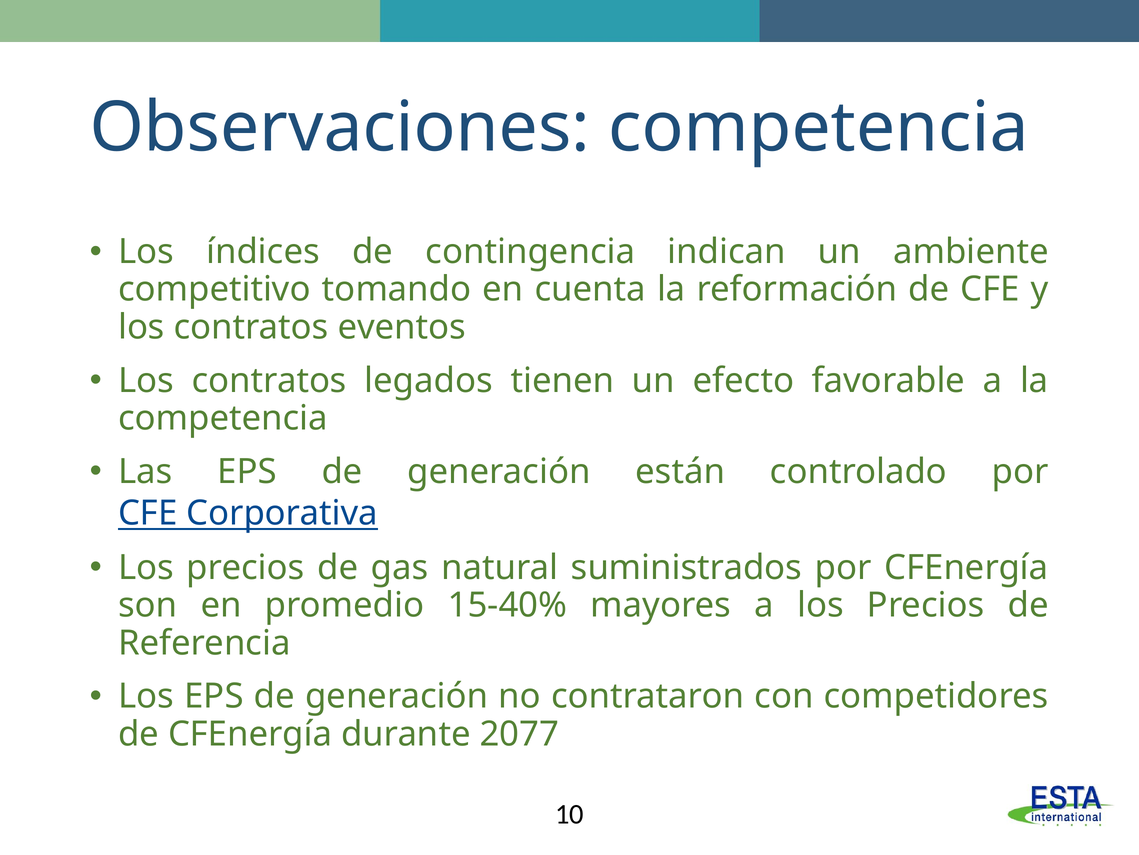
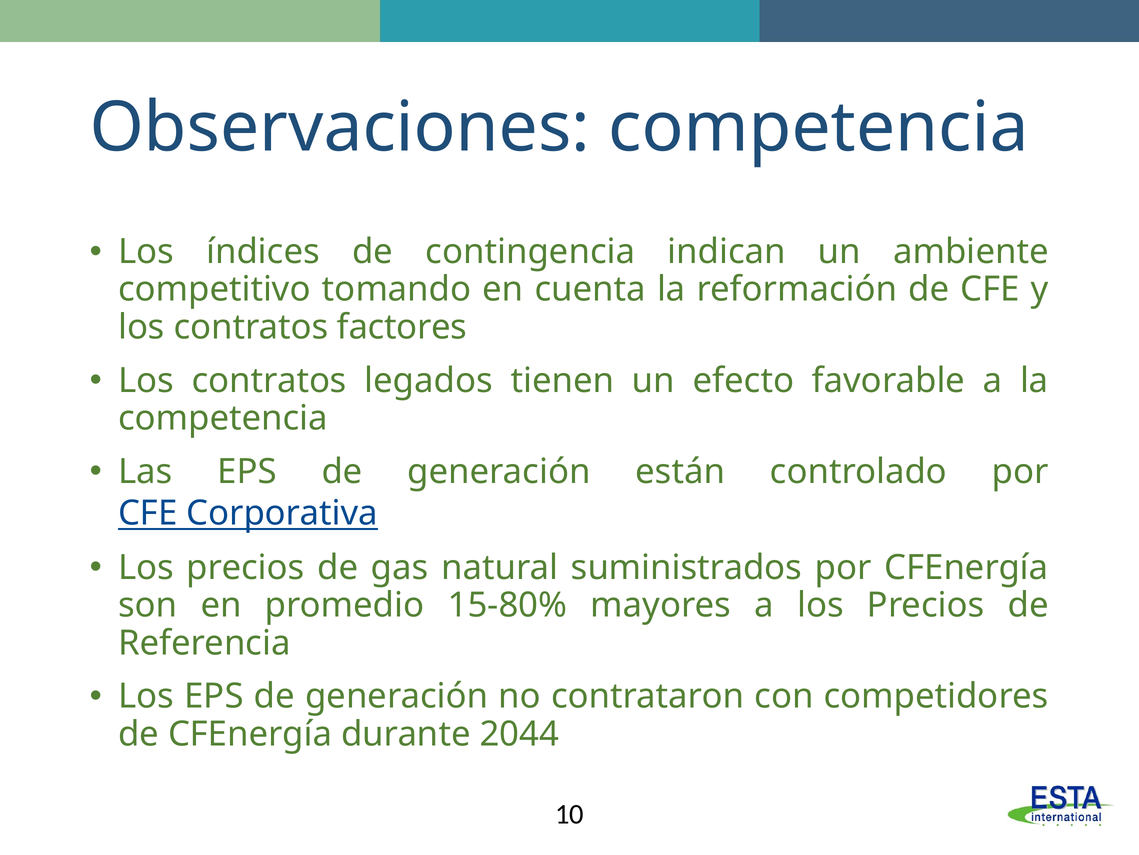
eventos: eventos -> factores (402, 327)
15-40%: 15-40% -> 15-80% (507, 605)
2077: 2077 -> 2044 (519, 733)
